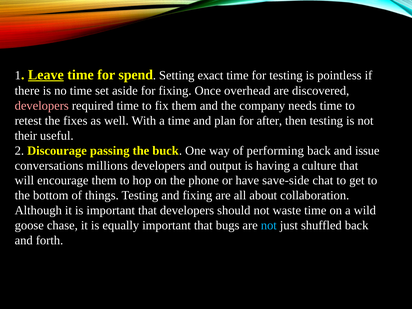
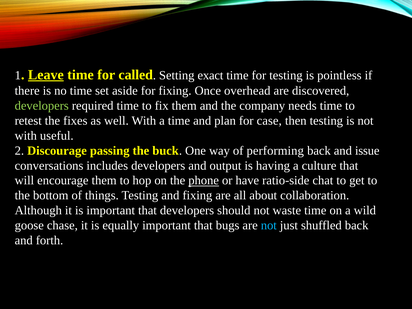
spend: spend -> called (136, 75)
developers colour: pink -> light green (42, 106)
after: after -> case (269, 121)
their: their -> with (26, 136)
millions: millions -> includes (107, 166)
phone underline: none -> present (204, 181)
save-side: save-side -> ratio-side (286, 181)
